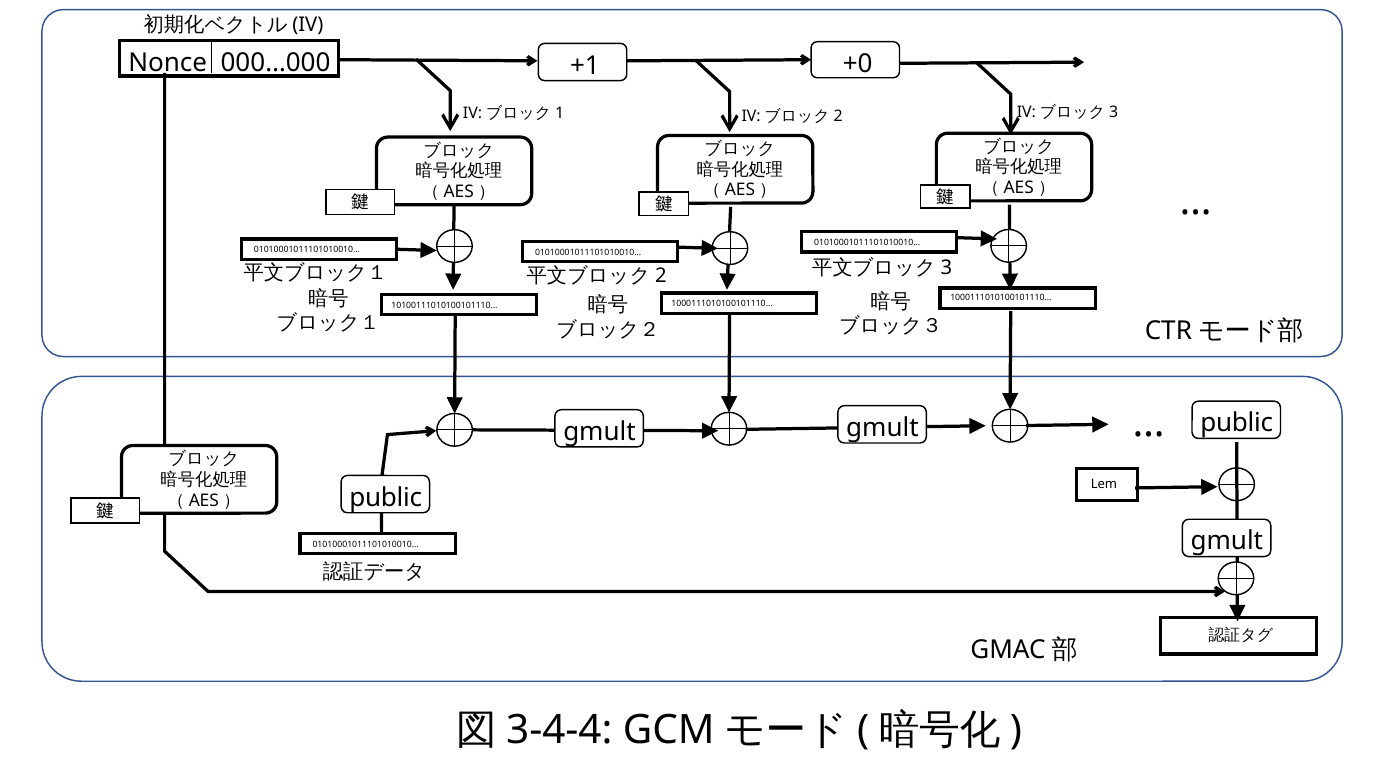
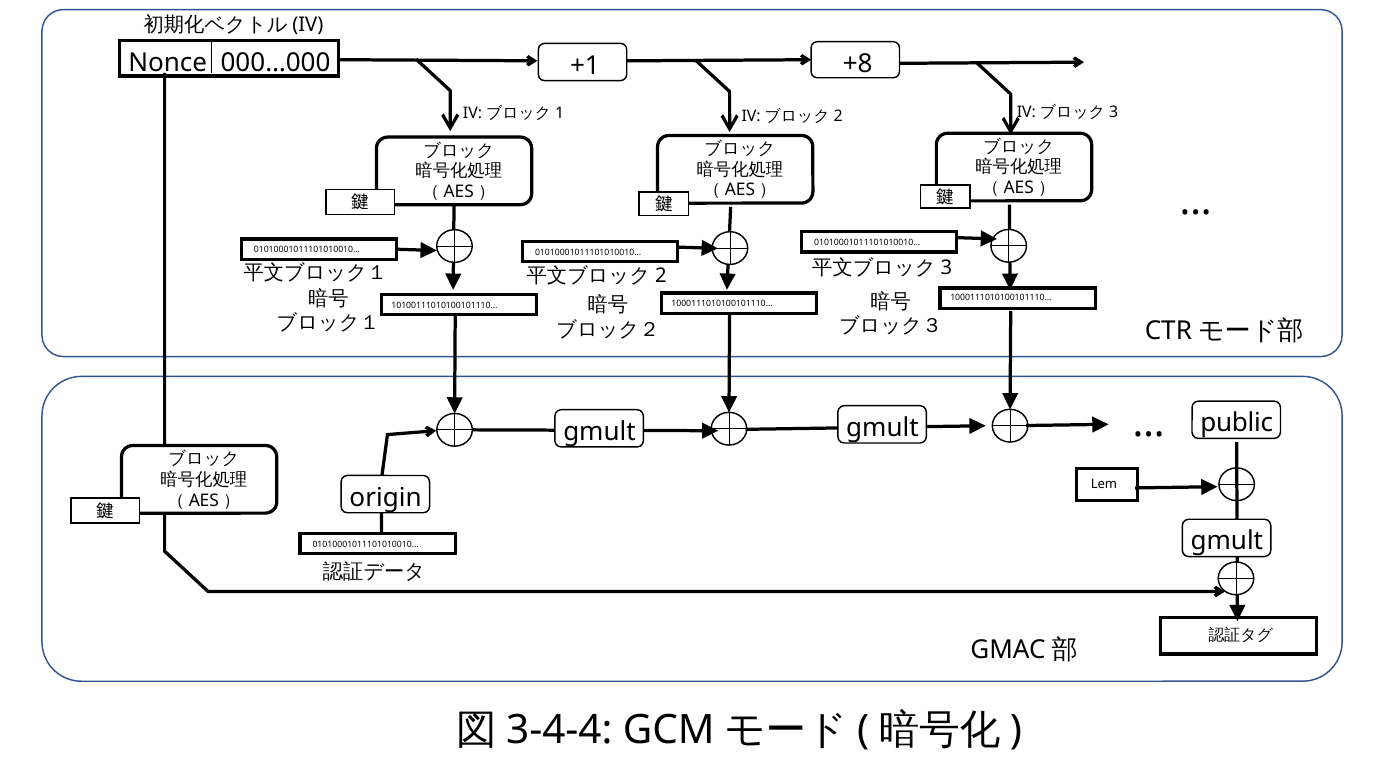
+0: +0 -> +8 (858, 64)
public: public -> origin (386, 498)
